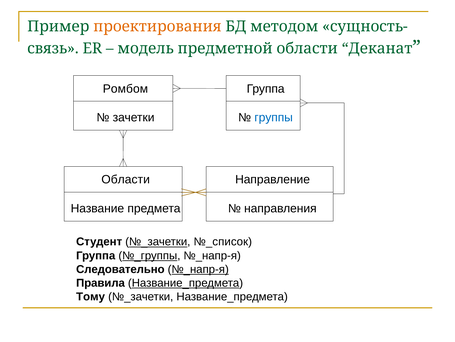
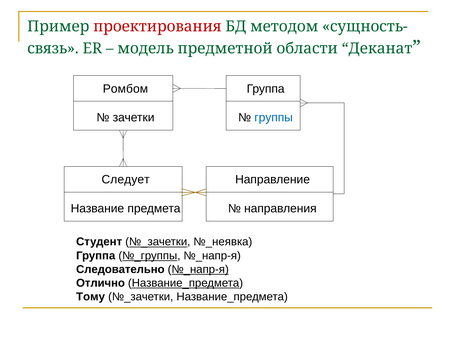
проектирования colour: orange -> red (157, 26)
Области: Области -> Следует (126, 179)
№_список: №_список -> №_неявка (223, 241)
Правила: Правила -> Отлично (101, 282)
